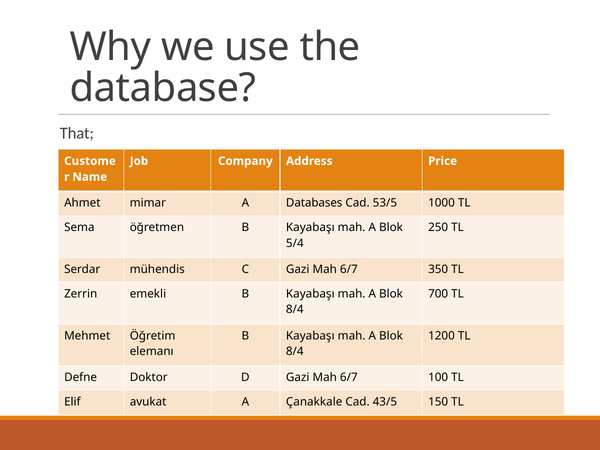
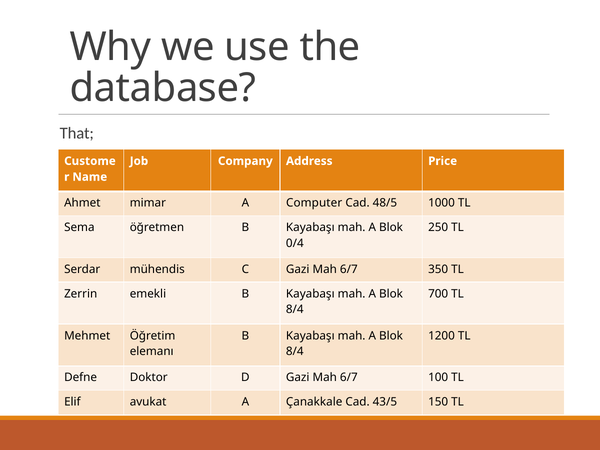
Databases: Databases -> Computer (314, 203)
53/5: 53/5 -> 48/5 (385, 203)
5/4: 5/4 -> 0/4 (295, 243)
